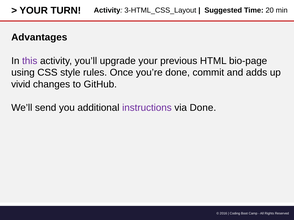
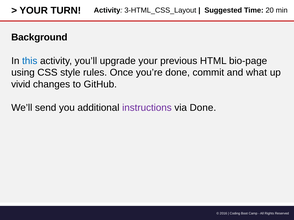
Advantages: Advantages -> Background (39, 37)
this colour: purple -> blue (30, 61)
adds: adds -> what (257, 73)
